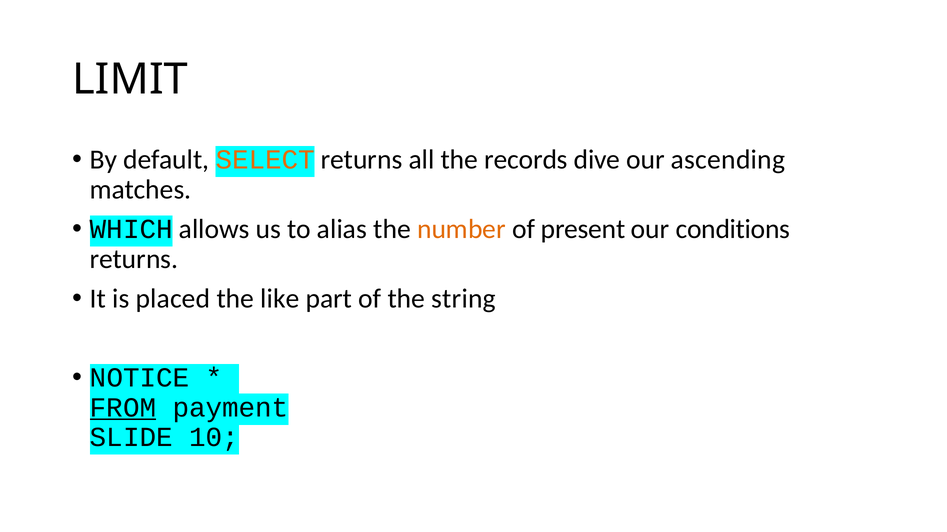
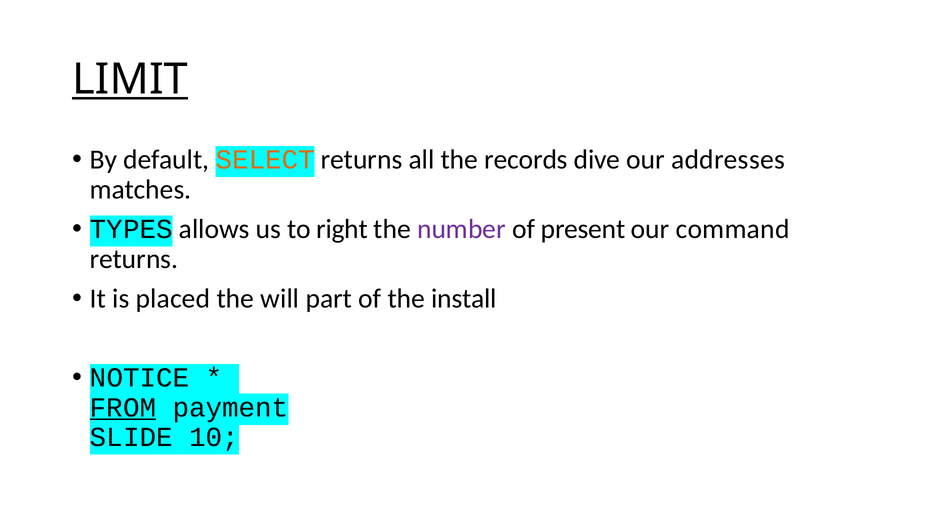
LIMIT underline: none -> present (130, 80)
ascending: ascending -> addresses (728, 160)
WHICH: WHICH -> TYPES (131, 229)
alias: alias -> right (342, 229)
number colour: orange -> purple (461, 229)
conditions: conditions -> command (733, 229)
like: like -> will (280, 299)
string: string -> install (464, 299)
